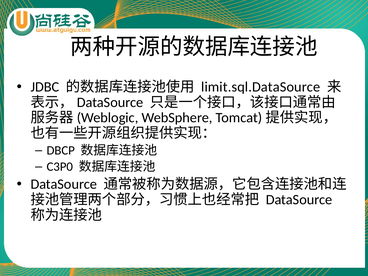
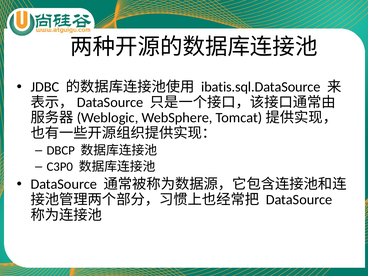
limit.sql.DataSource: limit.sql.DataSource -> ibatis.sql.DataSource (261, 87)
